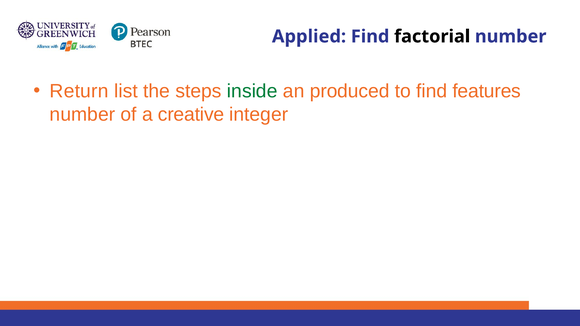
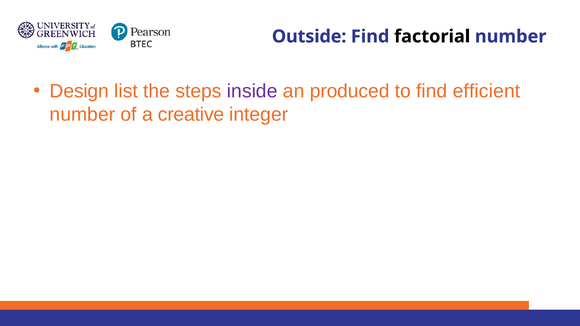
Applied: Applied -> Outside (309, 36)
Return: Return -> Design (79, 91)
inside colour: green -> purple (252, 91)
features: features -> efficient (487, 91)
